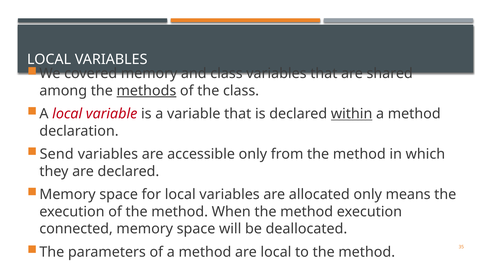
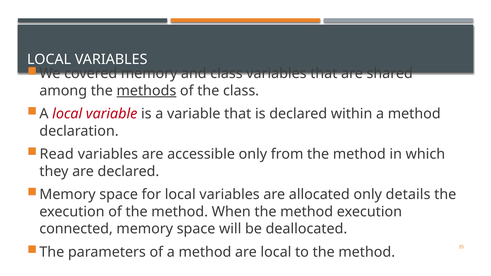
within underline: present -> none (352, 114)
Send: Send -> Read (57, 154)
means: means -> details (408, 195)
